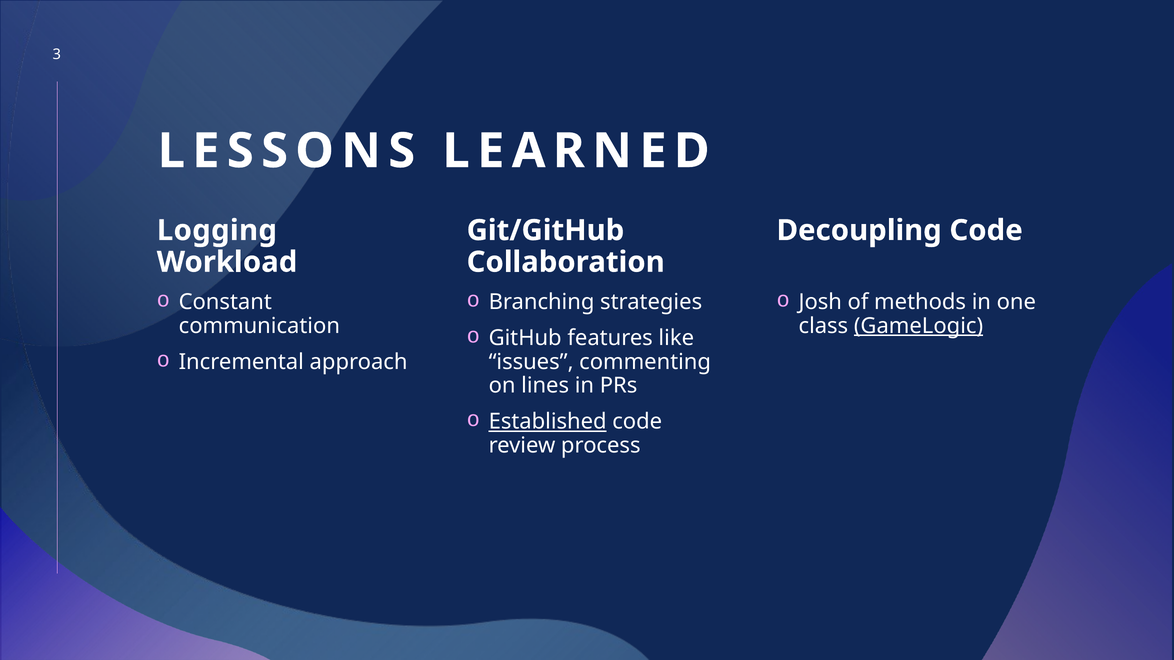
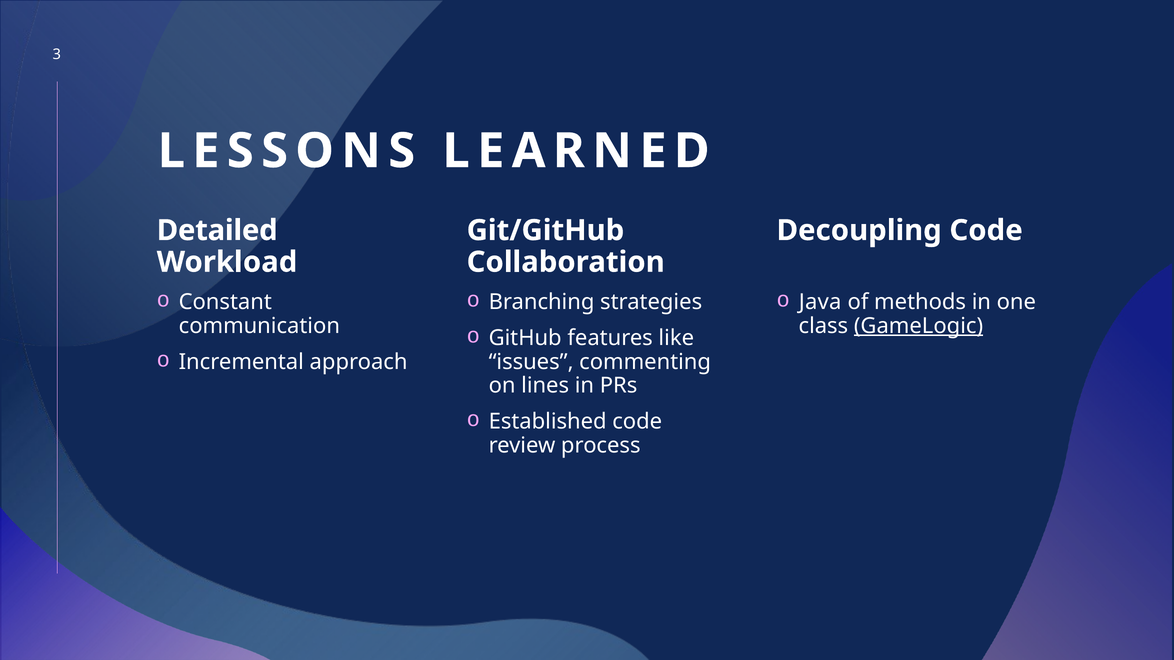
Logging: Logging -> Detailed (217, 231)
Josh: Josh -> Java (820, 302)
Established underline: present -> none (548, 422)
